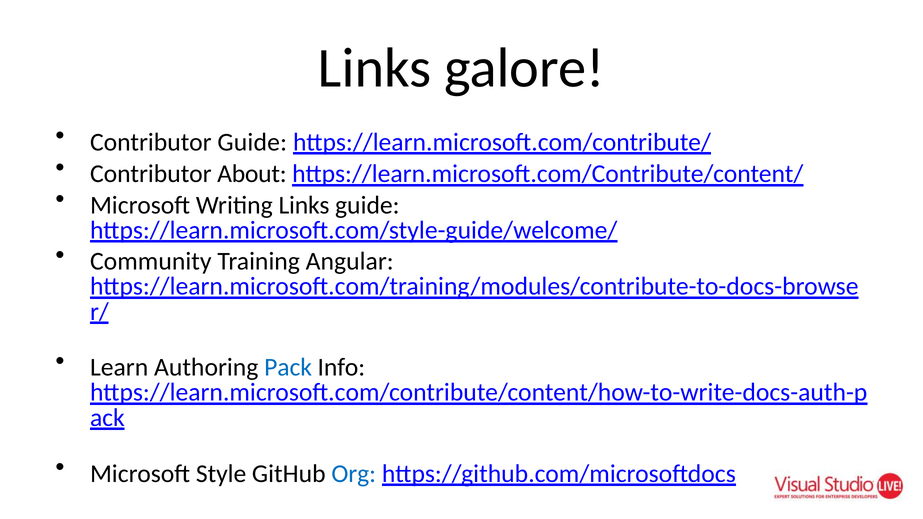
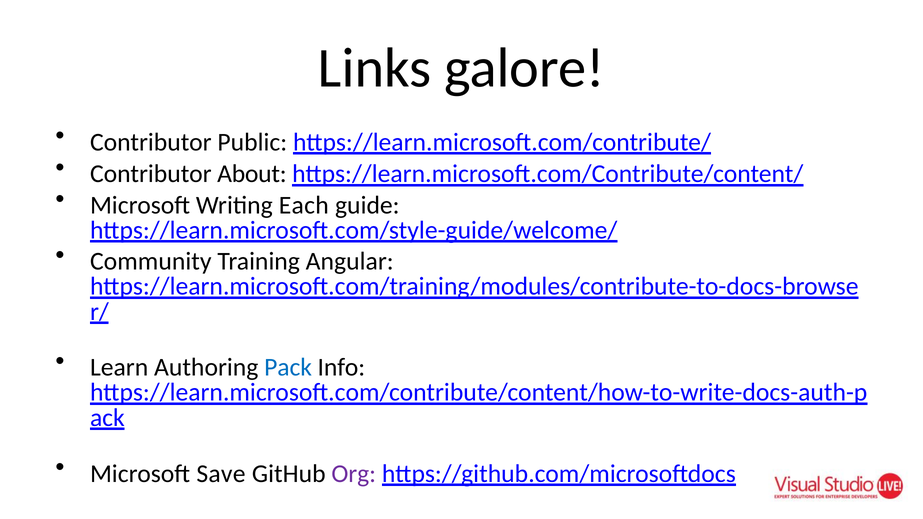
Contributor Guide: Guide -> Public (252, 142)
Writing Links: Links -> Each (304, 205)
Style: Style -> Save (221, 474)
Org colour: blue -> purple (354, 474)
